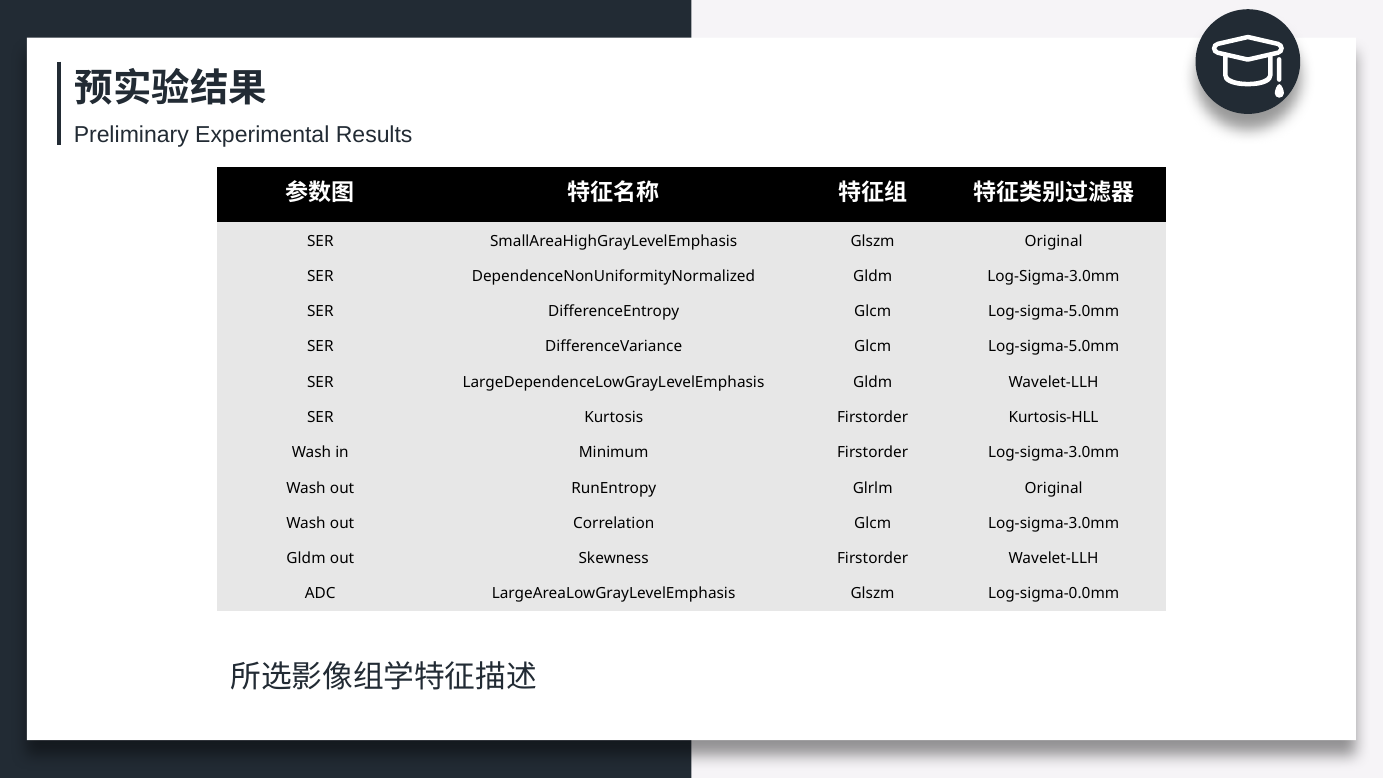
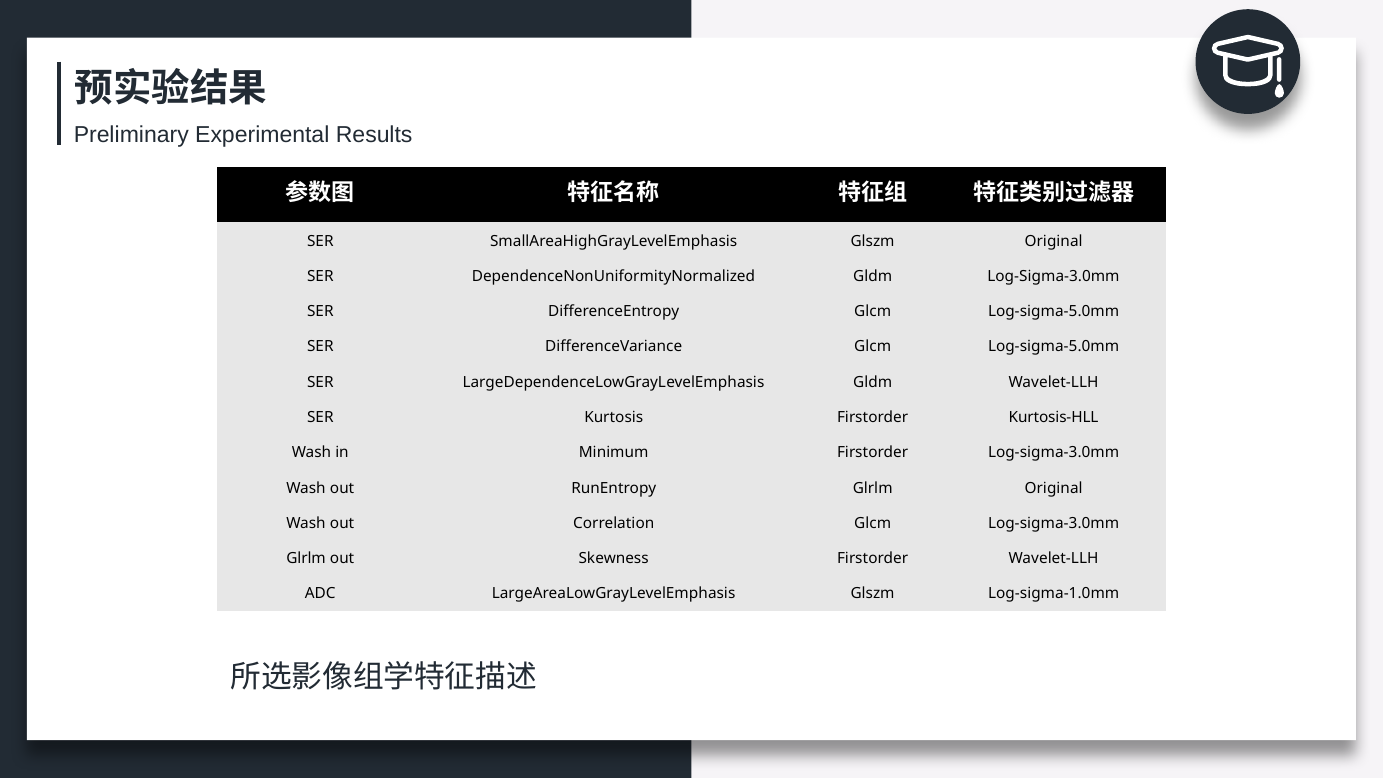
Gldm: Gldm -> Glrlm (306, 558)
Log-sigma-0.0mm: Log-sigma-0.0mm -> Log-sigma-1.0mm (1054, 594)
